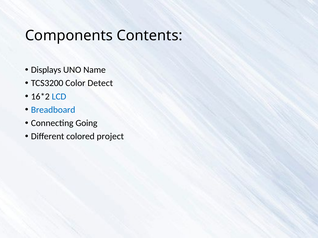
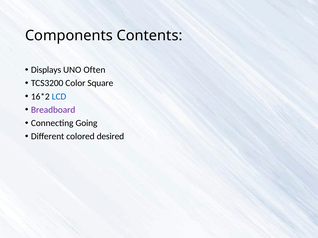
Name: Name -> Often (94, 70)
Detect: Detect -> Square (100, 83)
Breadboard colour: blue -> purple (53, 110)
project: project -> desired (110, 137)
